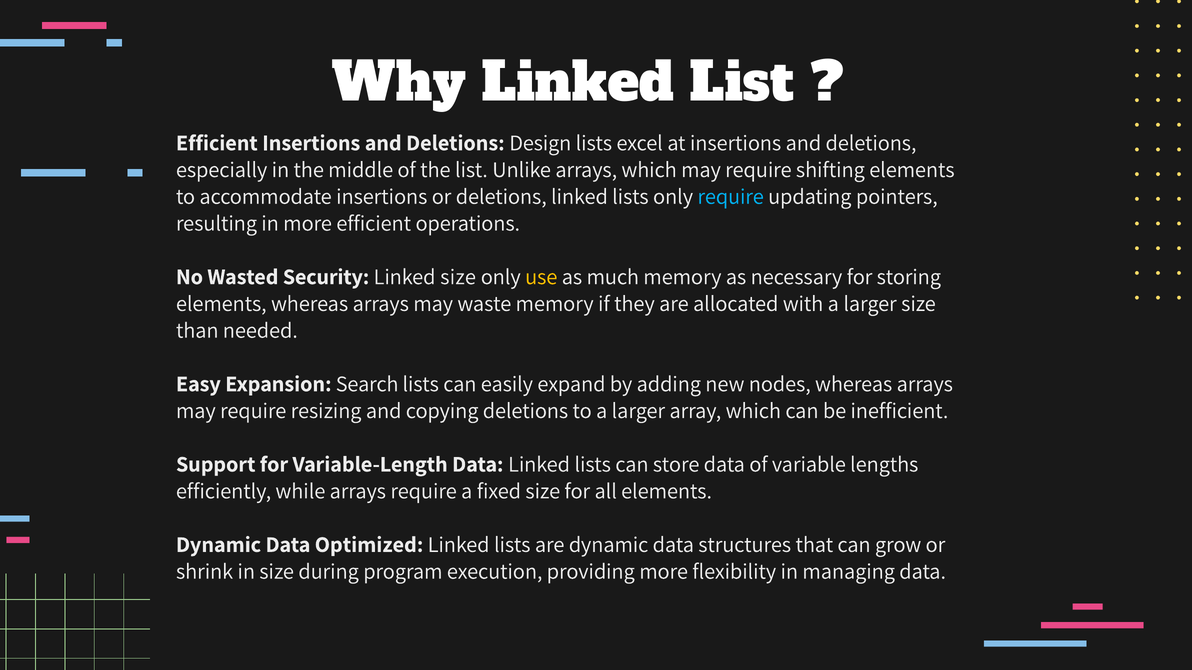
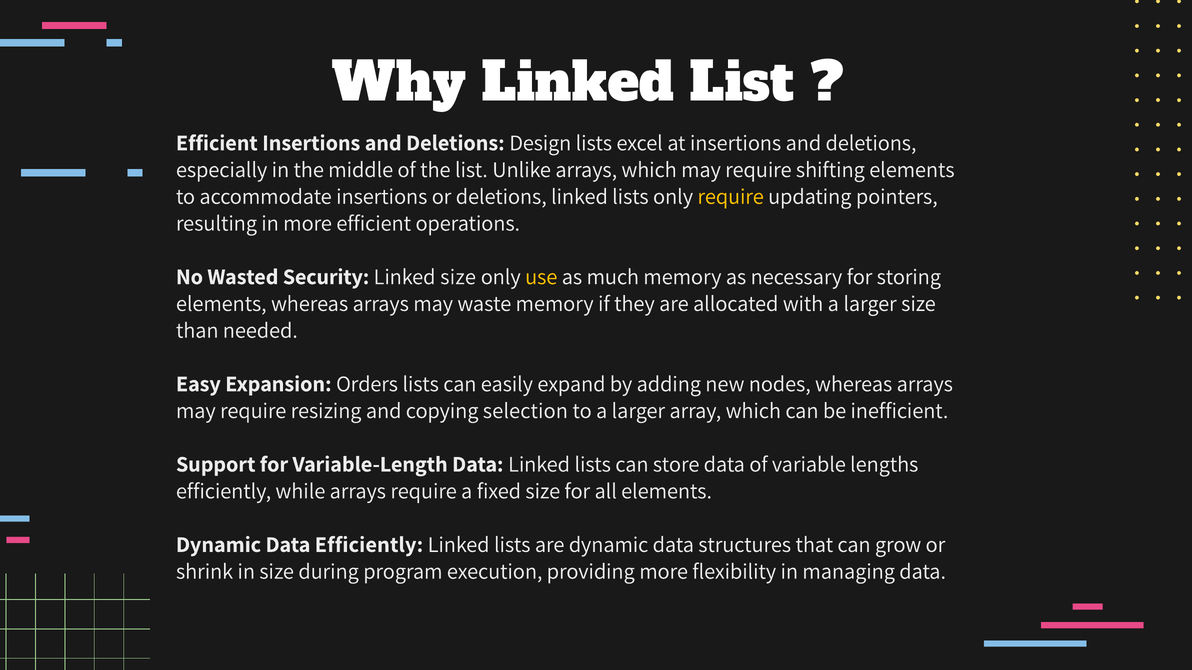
require colour: light blue -> yellow (731, 197)
Search: Search -> Orders (367, 384)
copying deletions: deletions -> selection (525, 411)
Data Optimized: Optimized -> Efficiently (369, 545)
